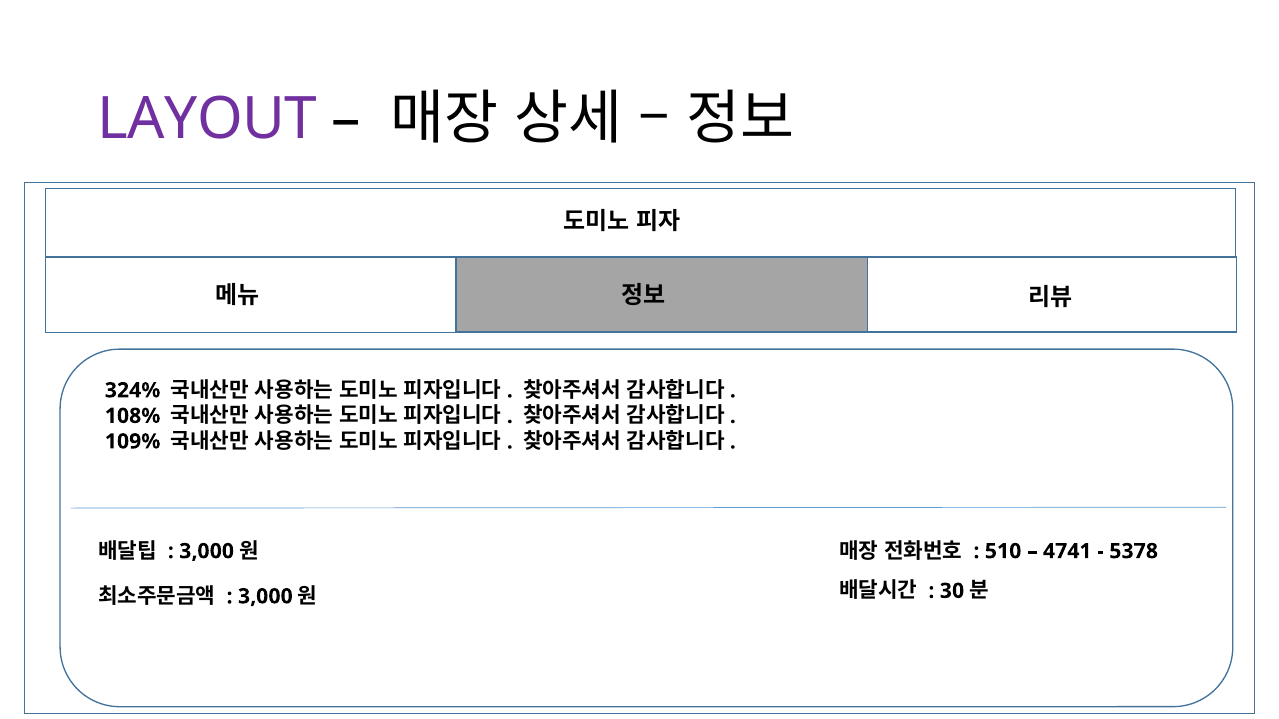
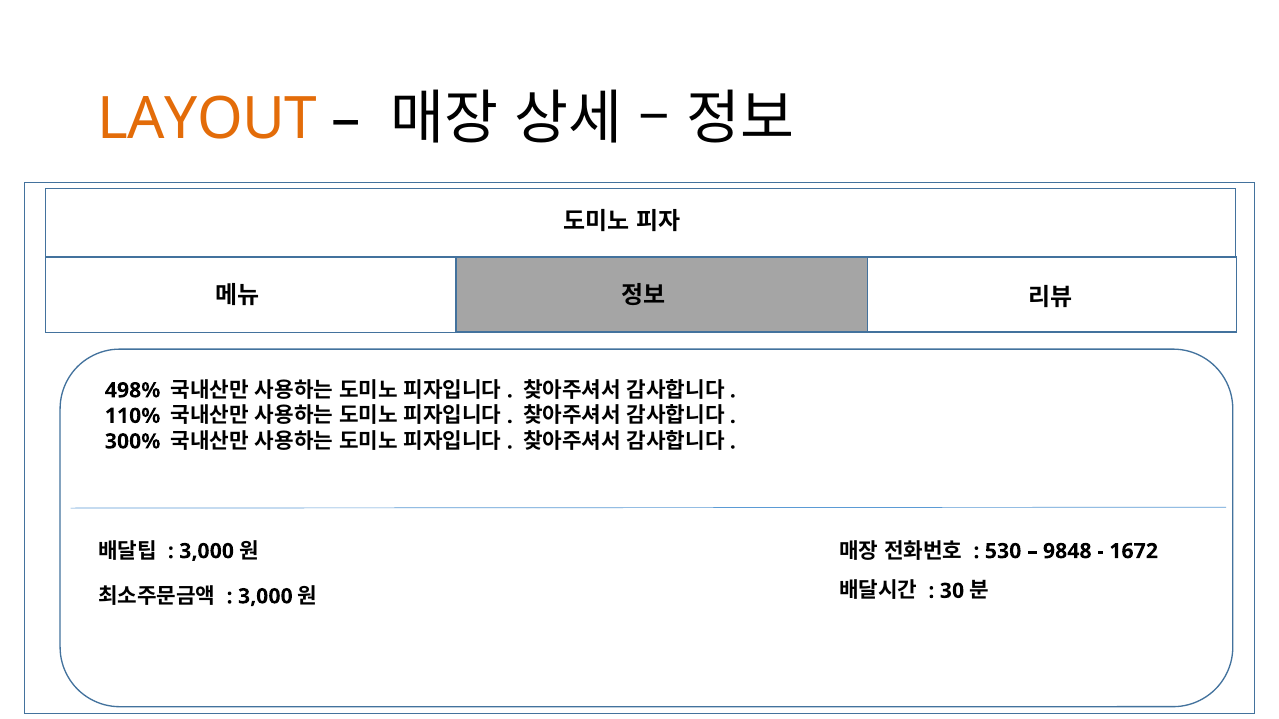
LAYOUT colour: purple -> orange (208, 119)
324%: 324% -> 498% (133, 391)
108%: 108% -> 110% (133, 416)
109%: 109% -> 300% (133, 442)
510: 510 -> 530 (1003, 552)
4741: 4741 -> 9848 (1067, 552)
5378: 5378 -> 1672 (1134, 552)
